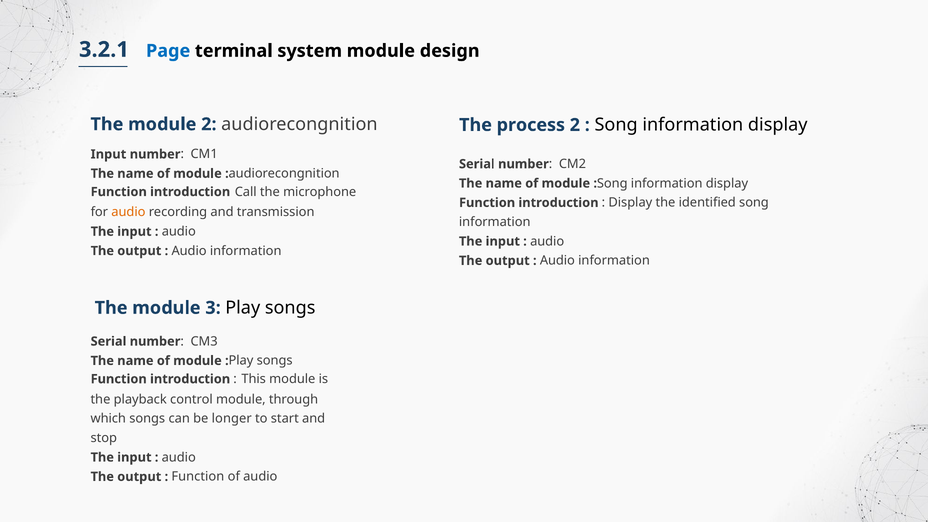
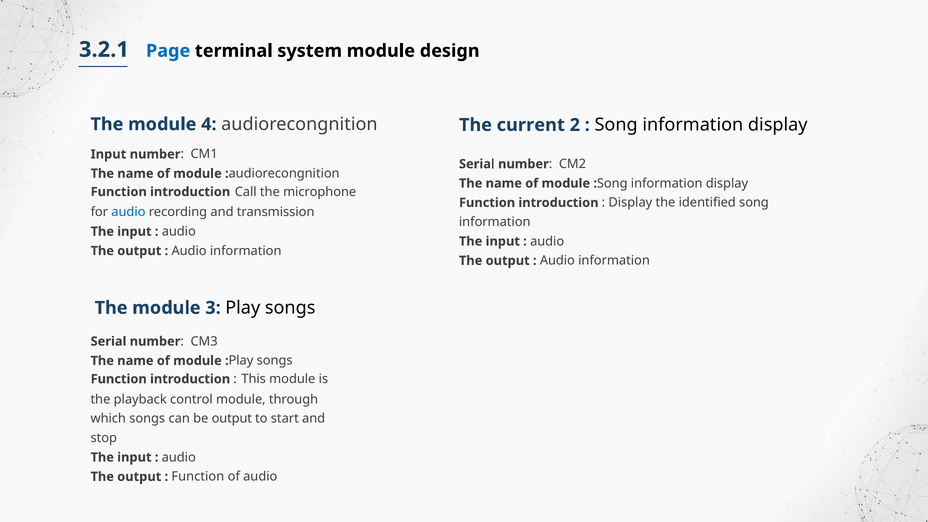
module 2: 2 -> 4 (209, 124)
process: process -> current (531, 125)
audio colour: orange -> blue (128, 212)
be longer: longer -> output (232, 419)
